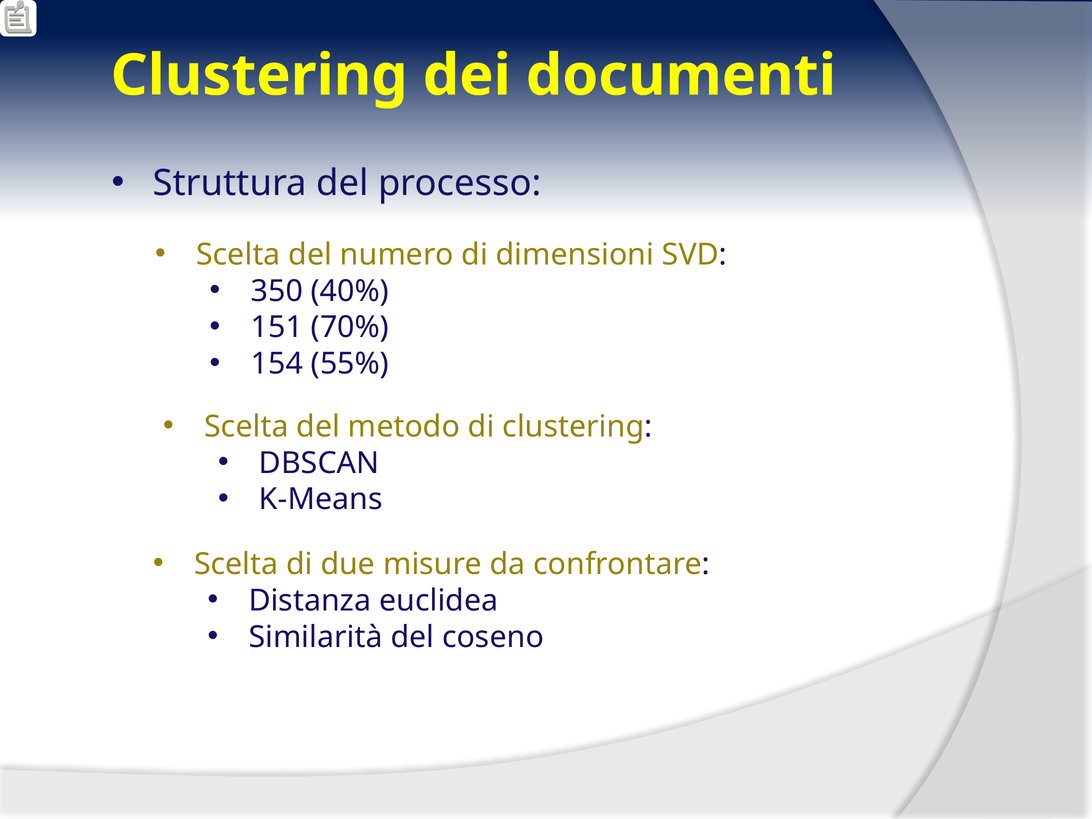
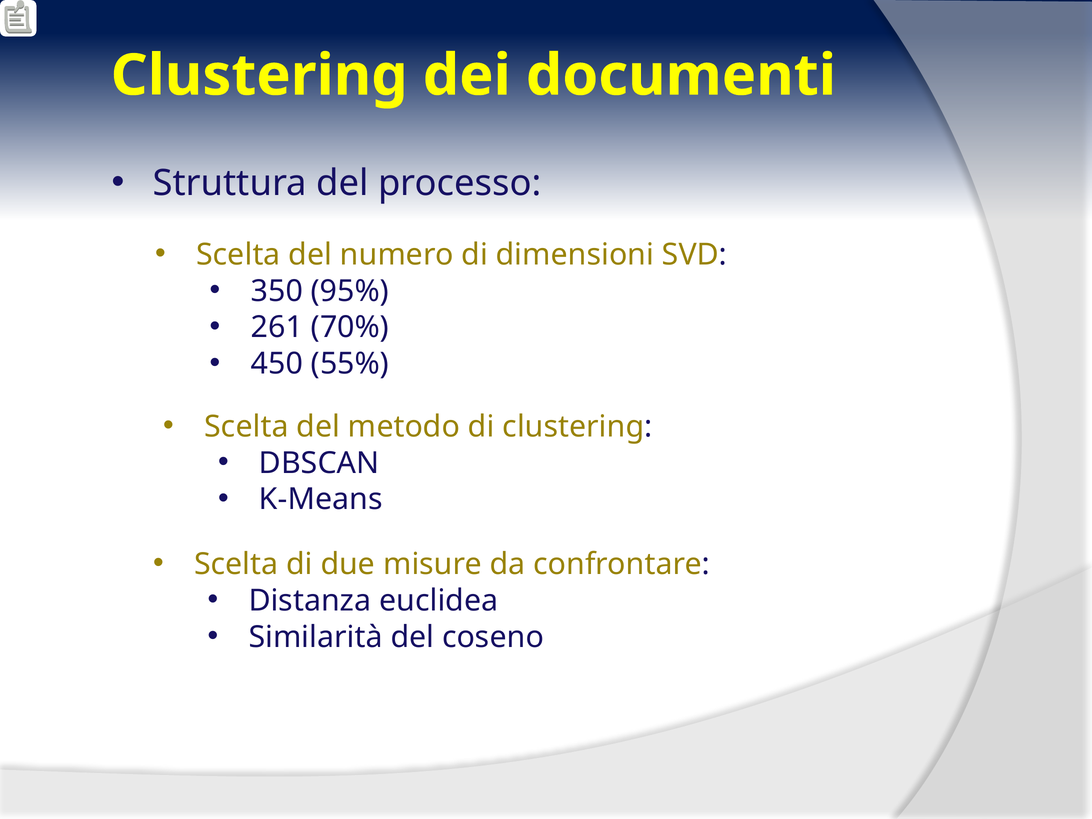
40%: 40% -> 95% (350, 291)
151: 151 -> 261 (277, 327)
154: 154 -> 450 (277, 364)
